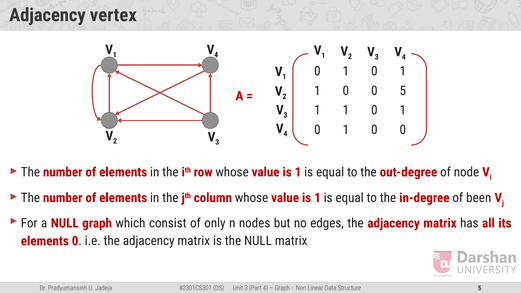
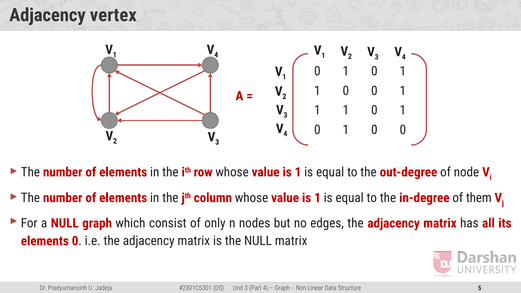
0 0 5: 5 -> 1 (403, 91)
been: been -> them (479, 198)
